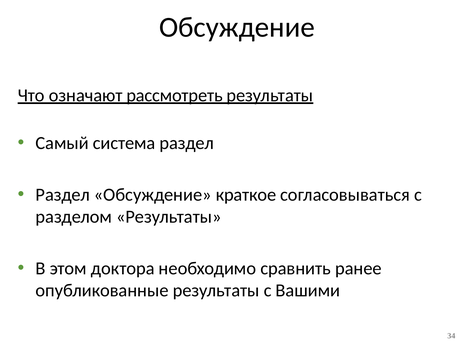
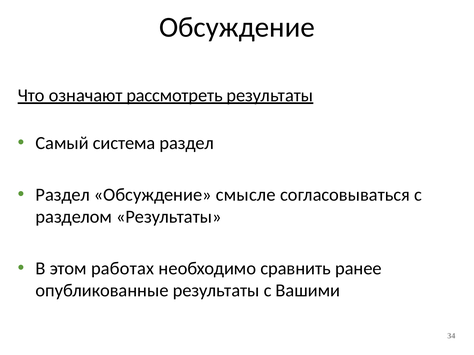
краткое: краткое -> смысле (246, 195)
доктора: доктора -> работах (123, 269)
